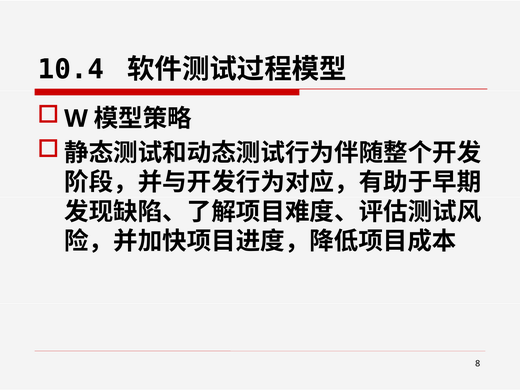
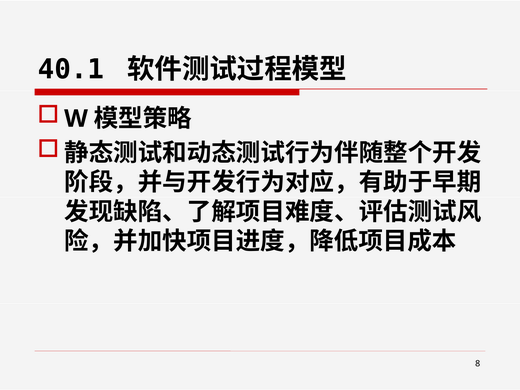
10.4: 10.4 -> 40.1 (71, 69)
